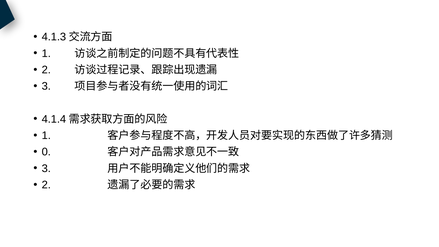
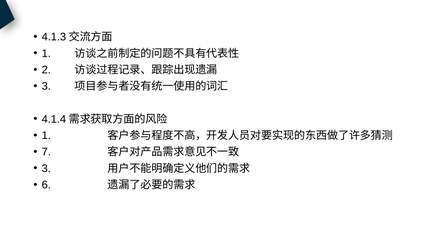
0: 0 -> 7 (46, 152)
2: 2 -> 6 (46, 185)
